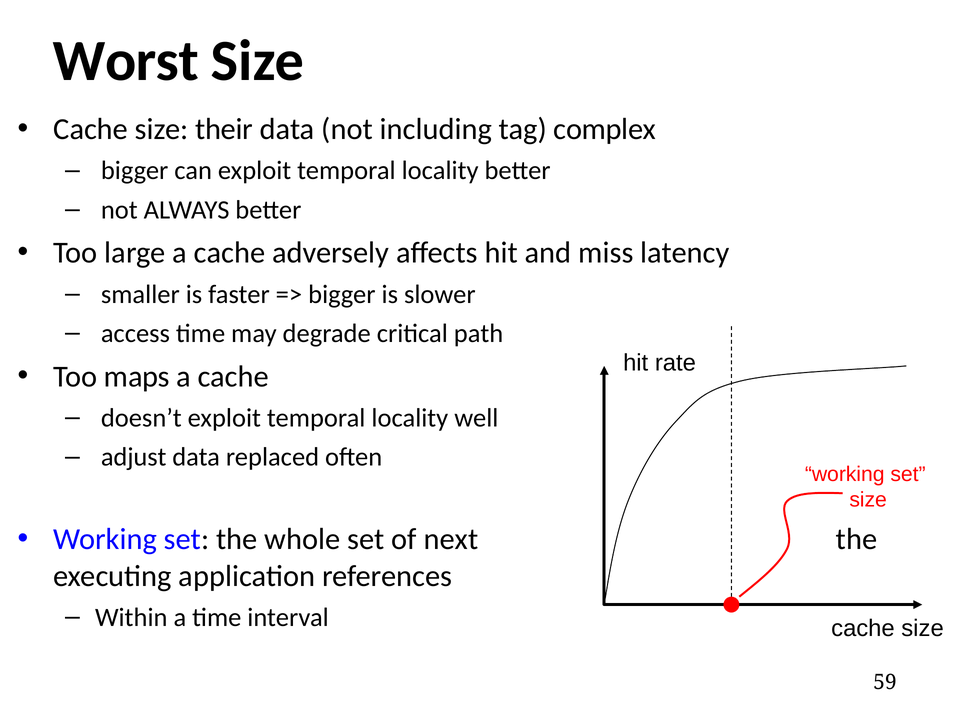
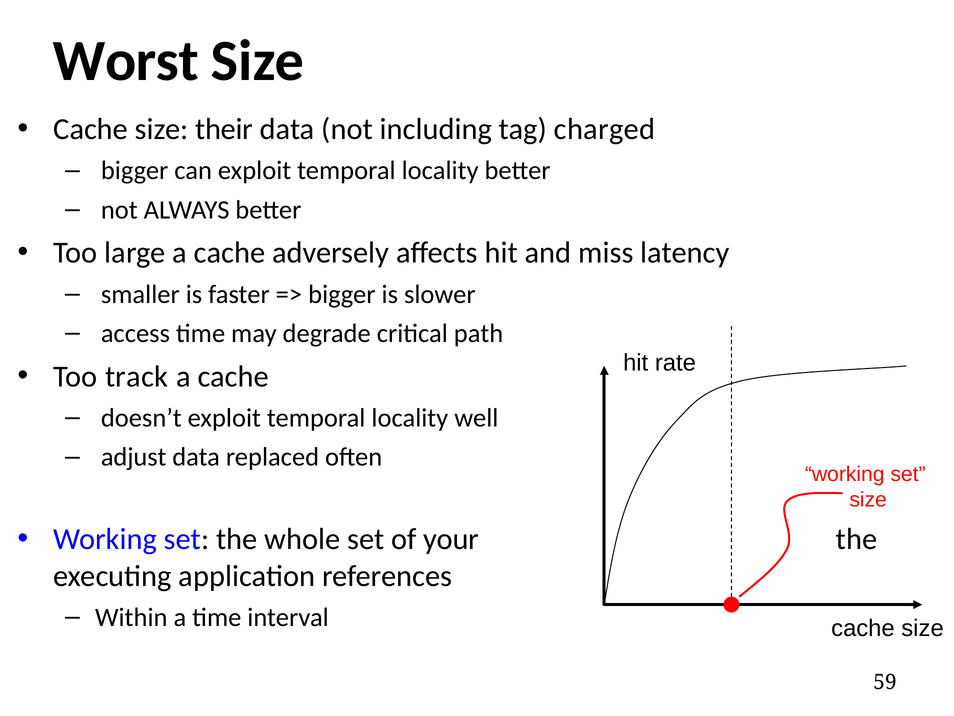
complex: complex -> charged (605, 129)
maps: maps -> track (137, 376)
next: next -> your (451, 539)
